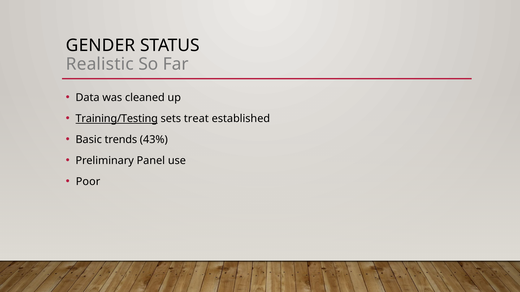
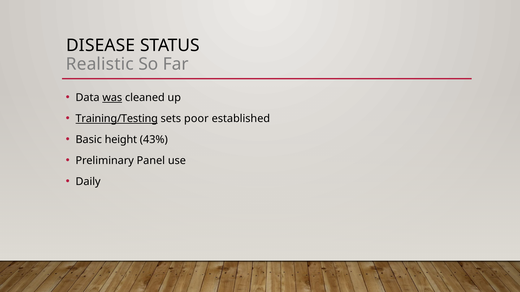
GENDER: GENDER -> DISEASE (101, 46)
was underline: none -> present (112, 98)
treat: treat -> poor (196, 119)
trends: trends -> height (121, 140)
Poor: Poor -> Daily (88, 182)
